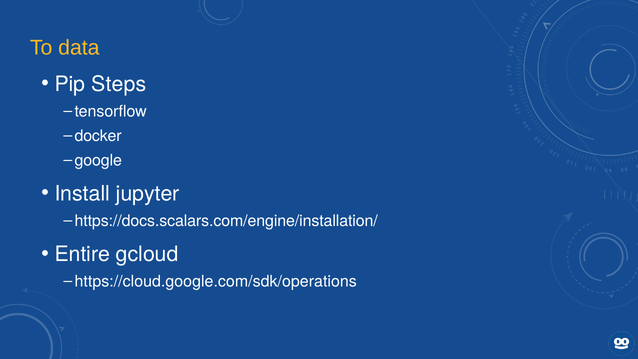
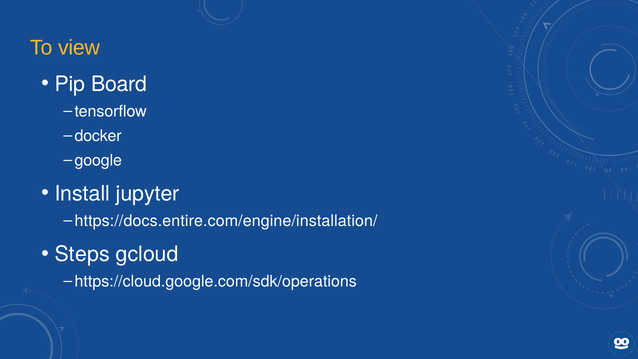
data: data -> view (79, 48)
Steps: Steps -> Board (119, 84)
https://docs.scalars.com/engine/installation/: https://docs.scalars.com/engine/installation/ -> https://docs.entire.com/engine/installation/ (226, 221)
Entire: Entire -> Steps (82, 254)
